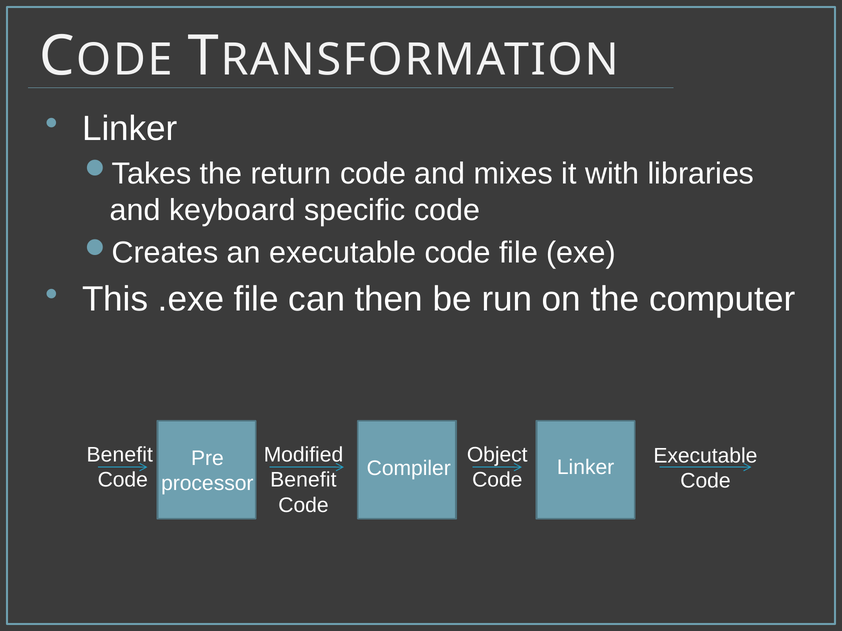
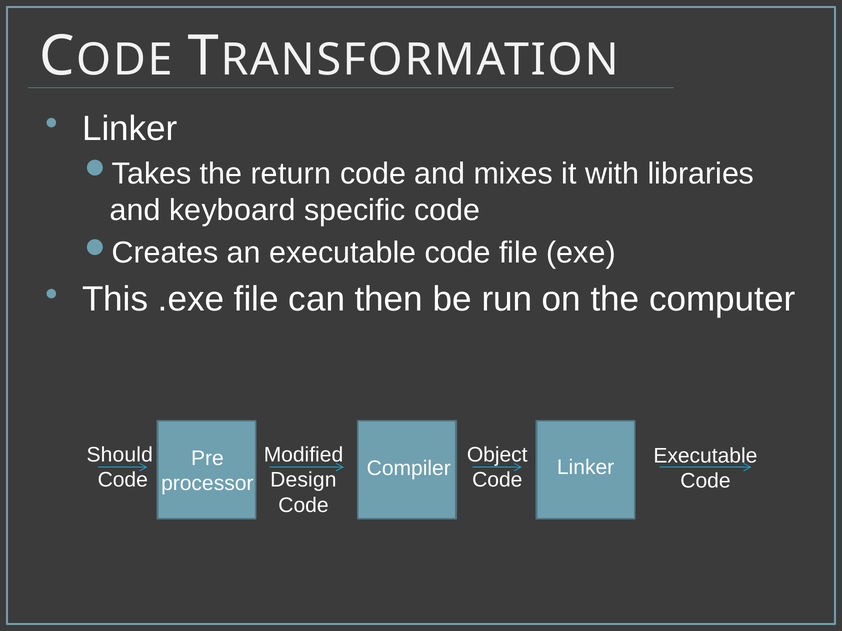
Benefit: Benefit -> Should (120, 455)
Benefit: Benefit -> Design (303, 480)
